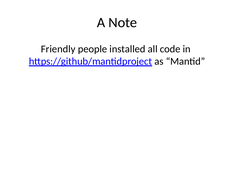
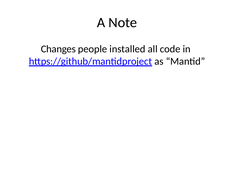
Friendly: Friendly -> Changes (58, 49)
